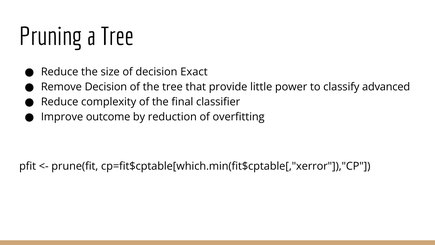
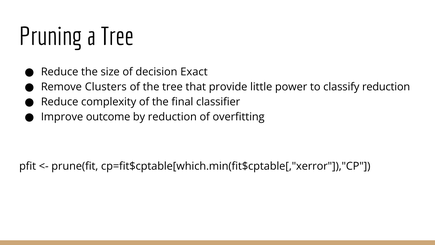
Remove Decision: Decision -> Clusters (106, 87)
classify advanced: advanced -> reduction (386, 87)
